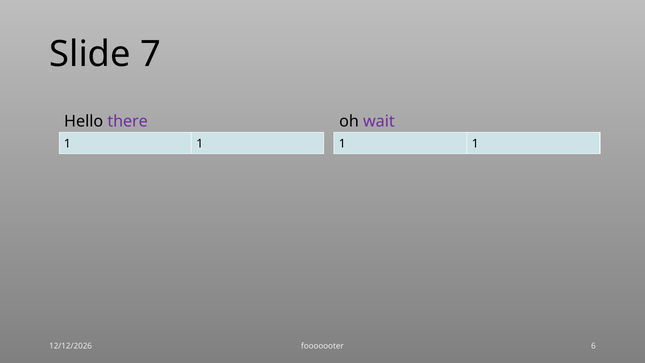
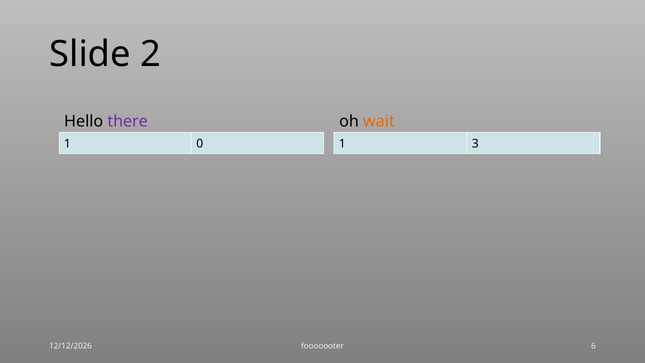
7: 7 -> 2 (150, 54)
wait colour: purple -> orange (379, 121)
1: 1 -> 0 (200, 144)
1: 1 -> 3 (475, 144)
